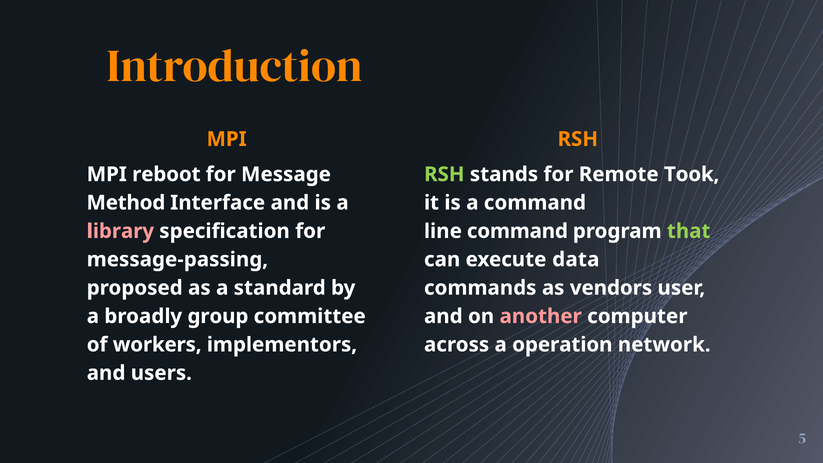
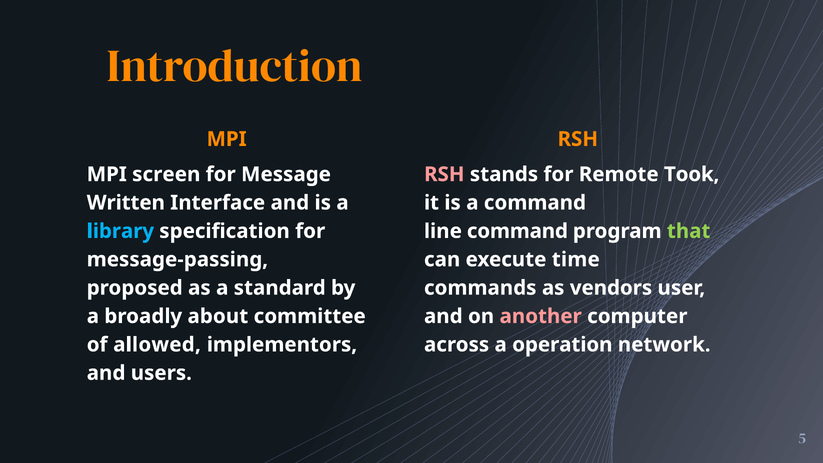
reboot: reboot -> screen (166, 174)
RSH colour: light green -> pink (444, 174)
Method: Method -> Written (126, 203)
library colour: pink -> light blue (120, 231)
data: data -> time (576, 259)
group: group -> about (218, 316)
workers: workers -> allowed (157, 345)
